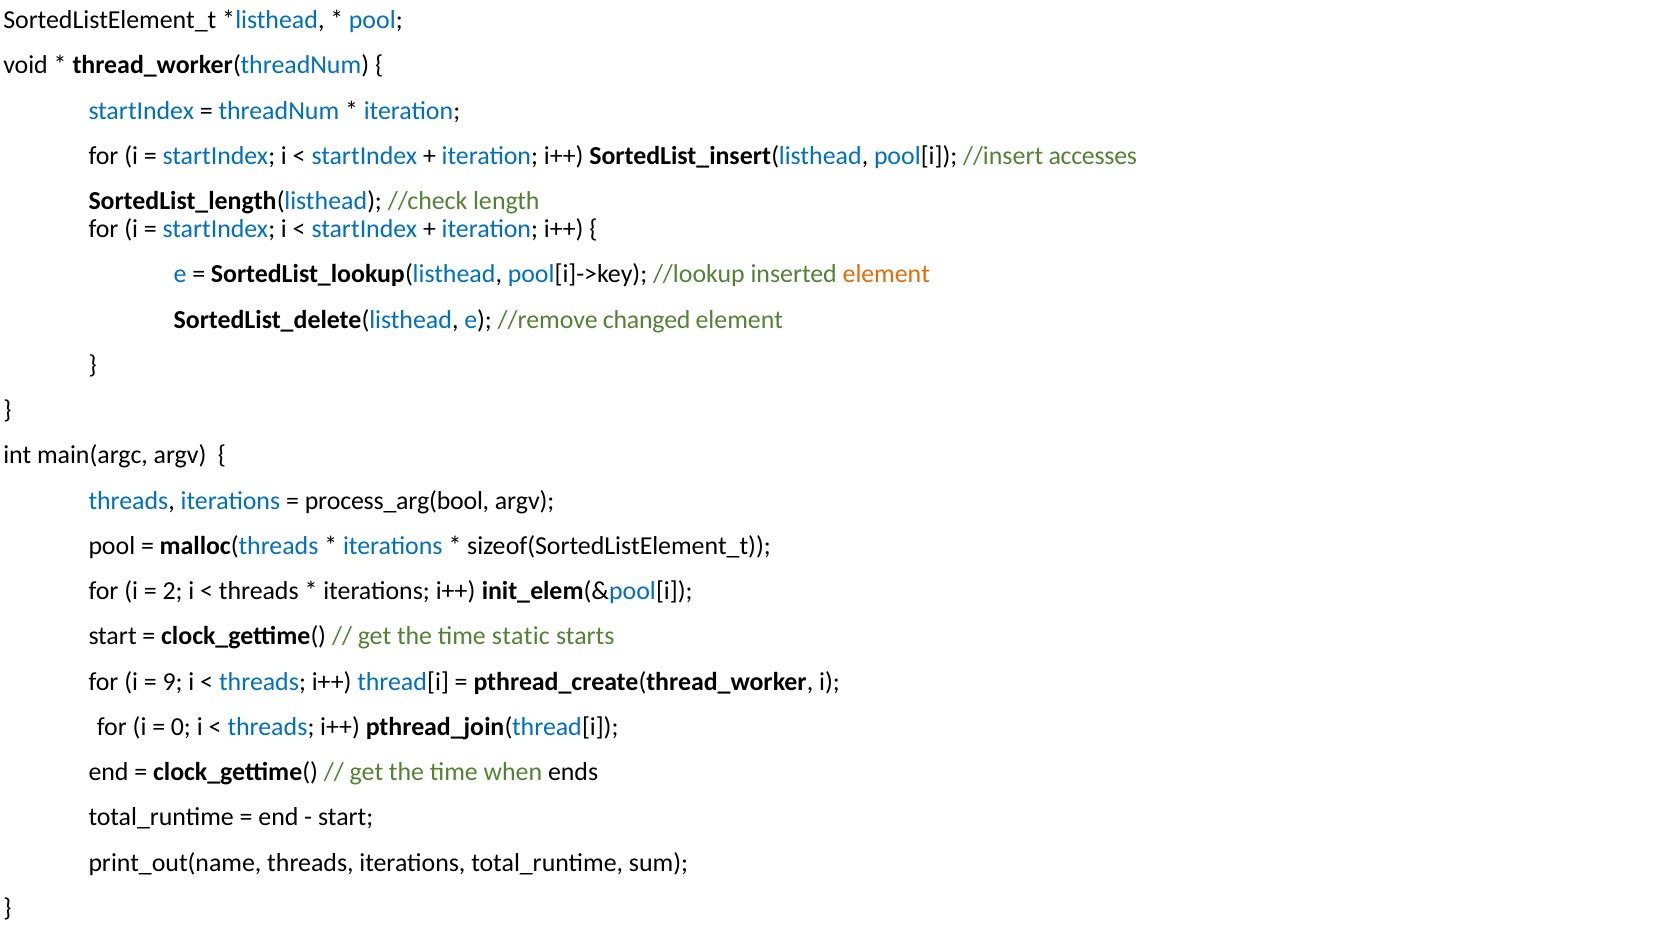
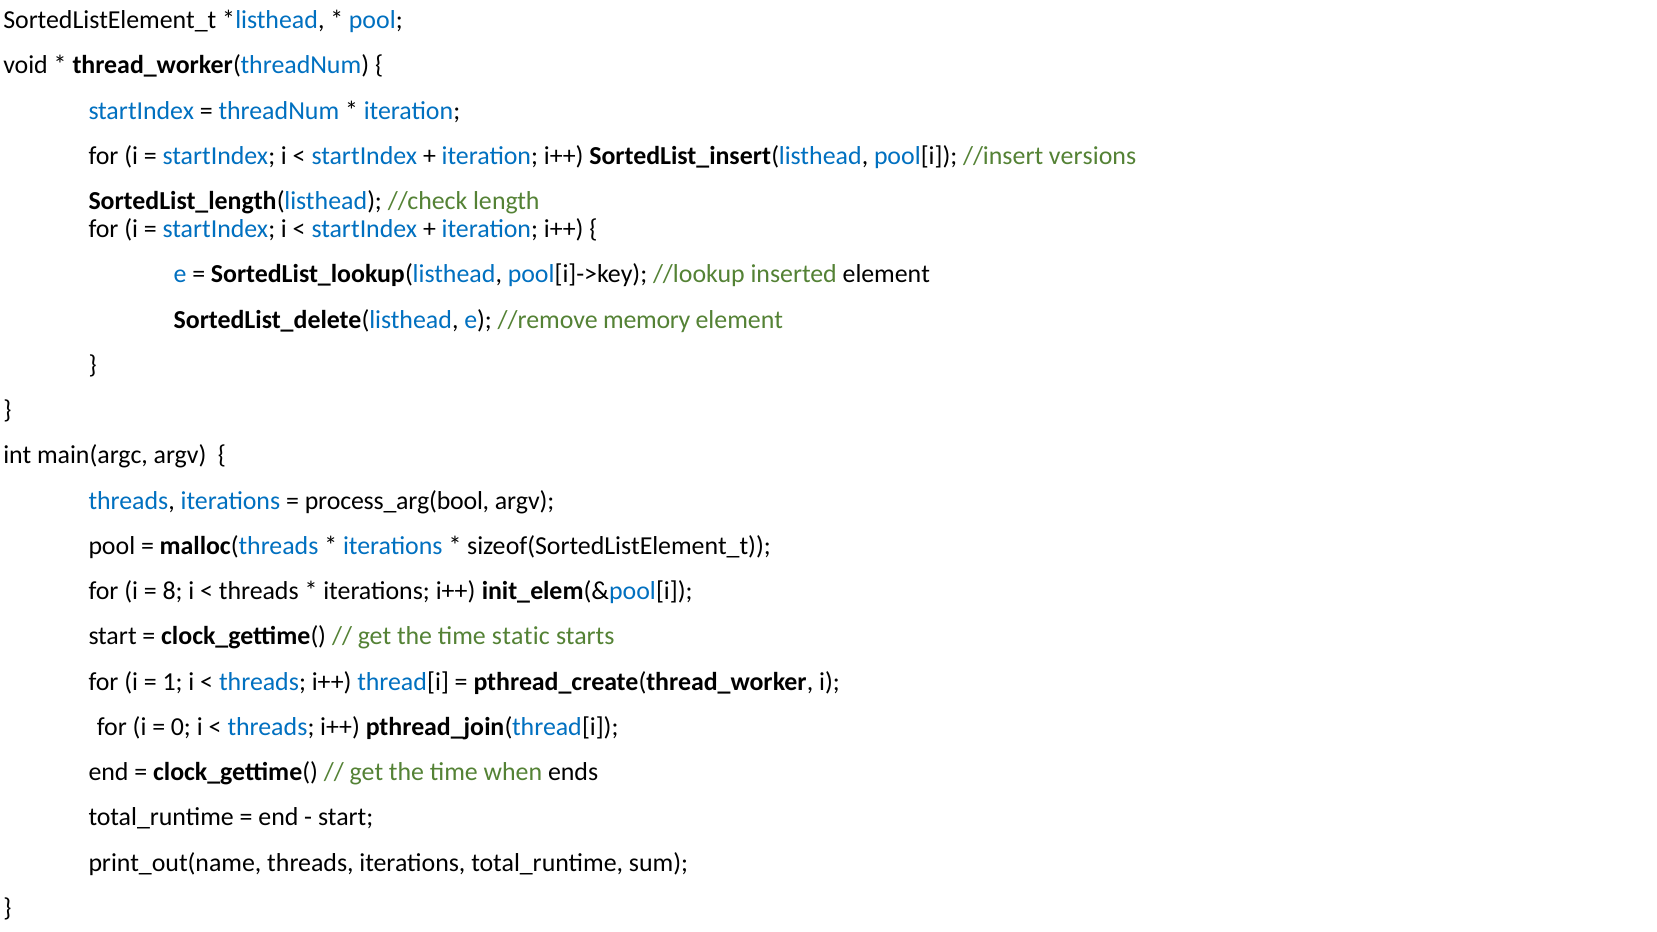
accesses: accesses -> versions (1093, 156)
element colour: orange -> black (886, 274)
changed: changed -> memory (647, 320)
2: 2 -> 8 (173, 591)
9: 9 -> 1 (173, 682)
